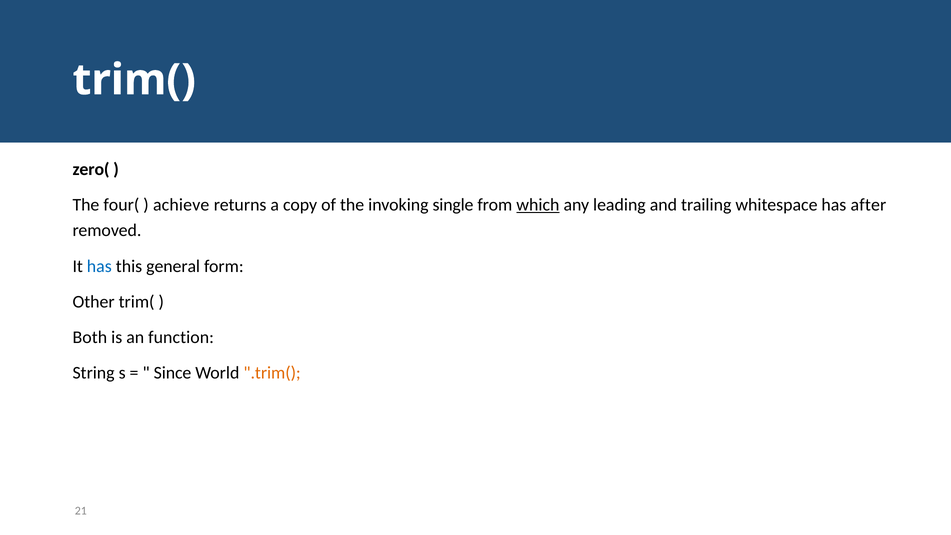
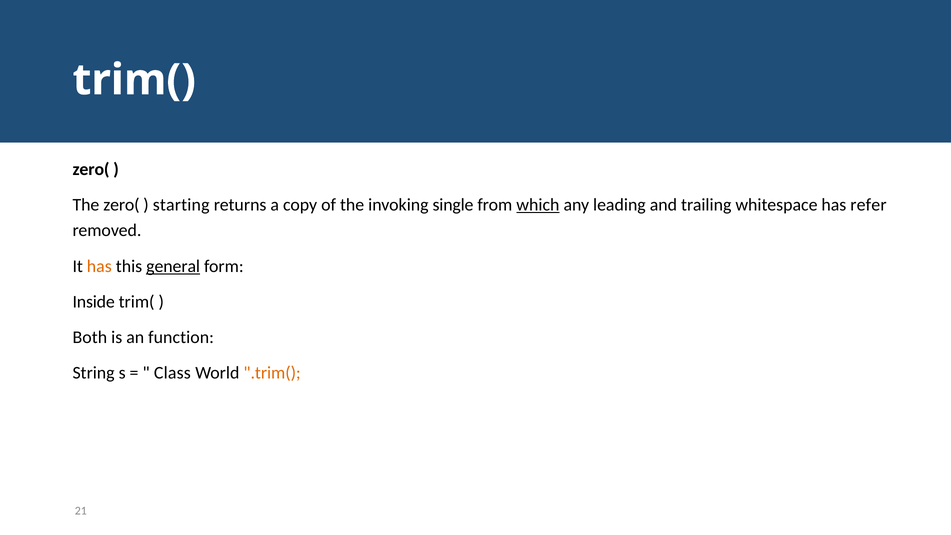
The four(: four( -> zero( (121, 205)
achieve: achieve -> starting (181, 205)
after: after -> refer (868, 205)
has colour: blue -> orange (99, 266)
general underline: none -> present (173, 266)
Other: Other -> Inside (94, 302)
Since: Since -> Class (172, 373)
